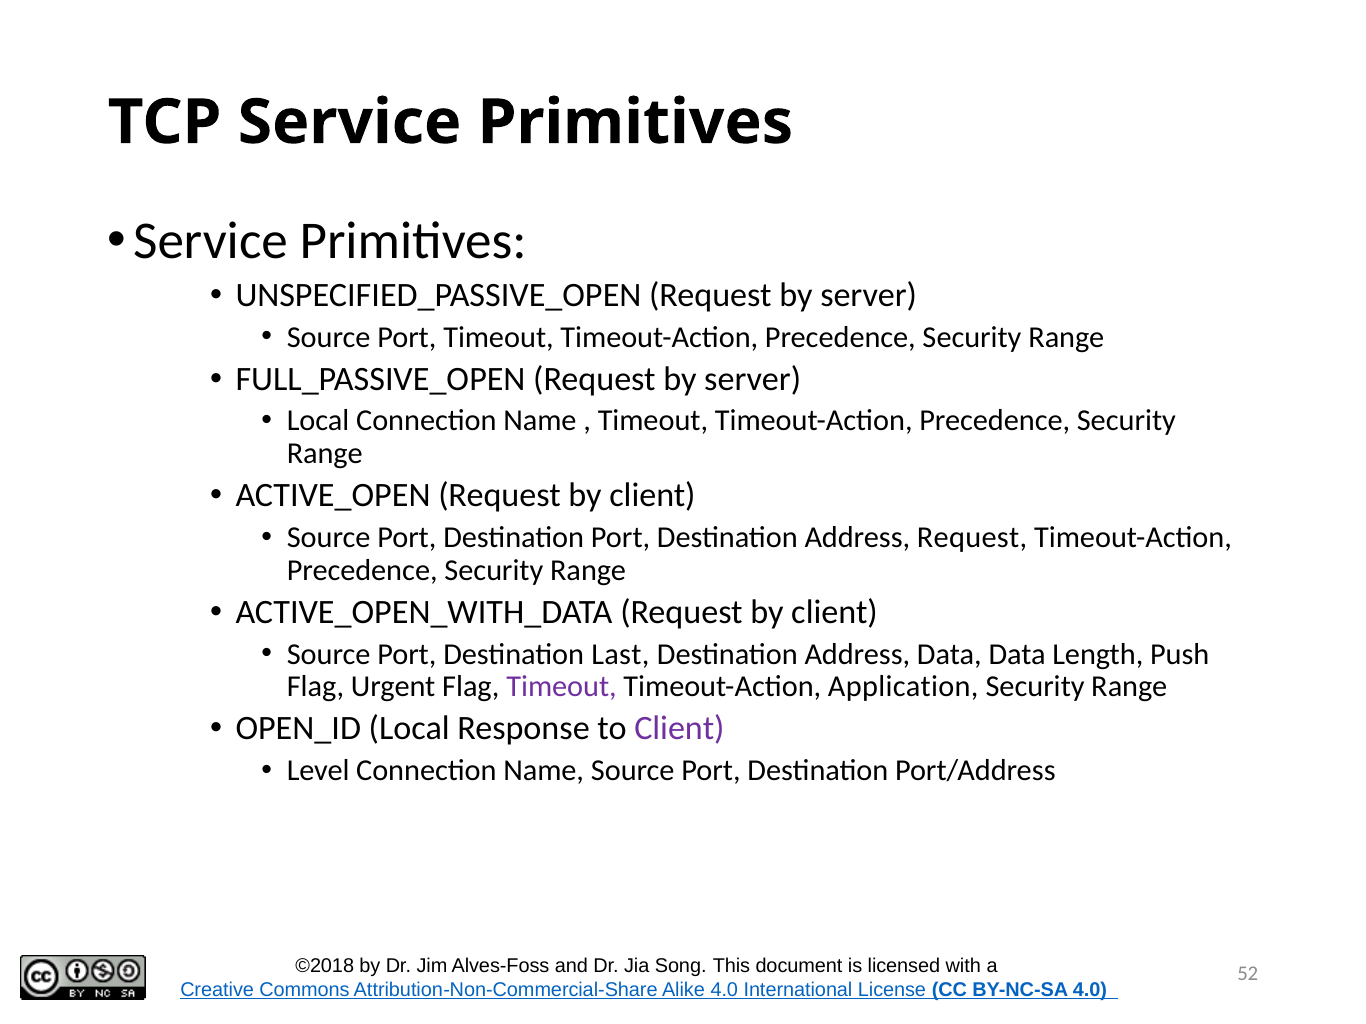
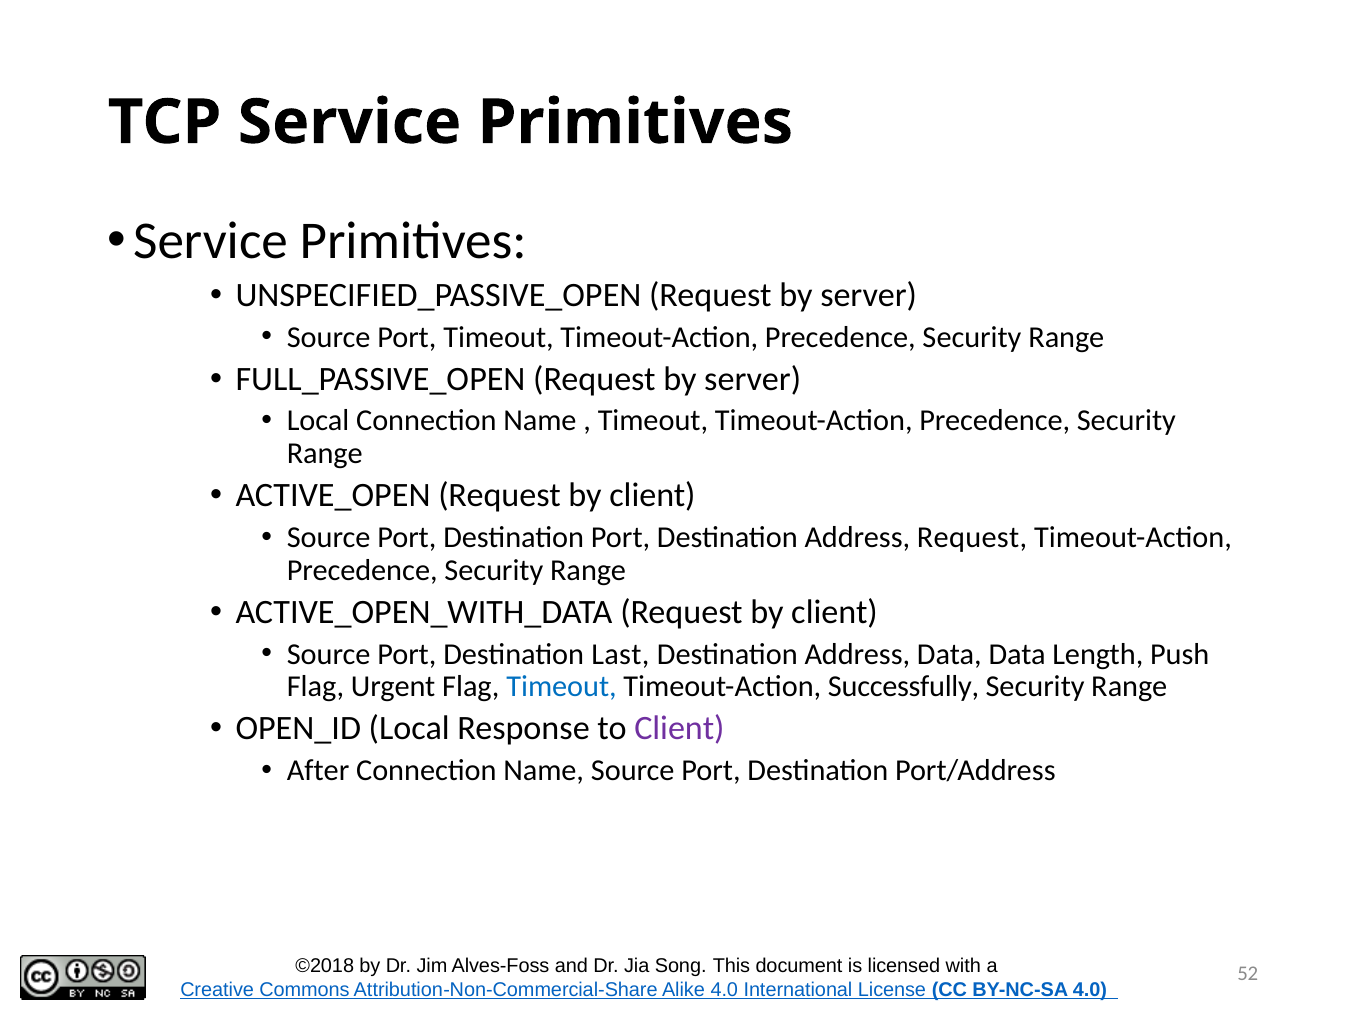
Timeout colour: purple -> blue (562, 687)
Application: Application -> Successfully (904, 687)
Level: Level -> After (318, 771)
